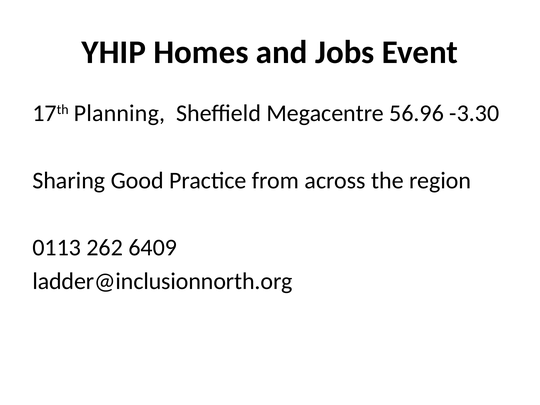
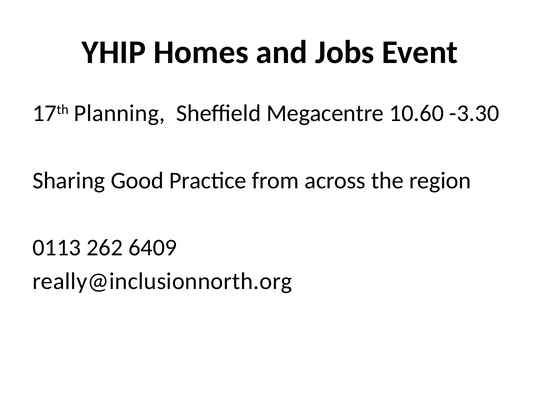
56.96: 56.96 -> 10.60 (417, 113)
ladder@inclusionnorth.org: ladder@inclusionnorth.org -> really@inclusionnorth.org (162, 281)
